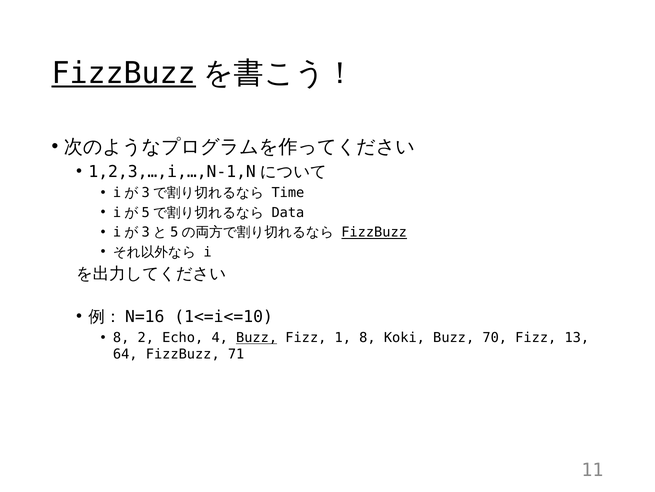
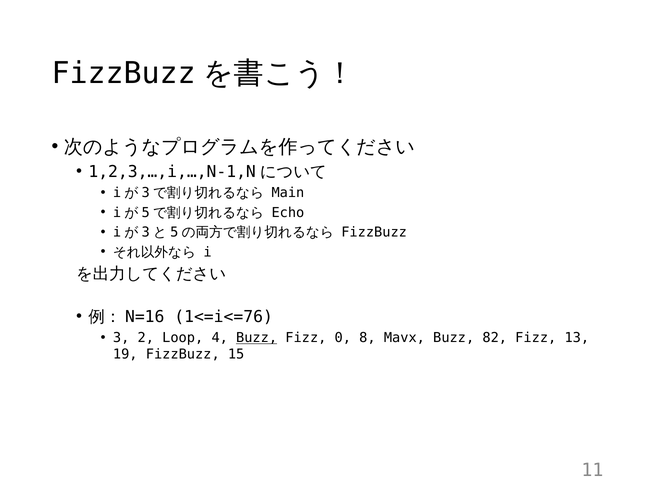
FizzBuzz underline: present -> none (124, 73)
Time: Time -> Main (288, 193)
Data: Data -> Echo (288, 212)
FizzBuzz underline: present -> none (374, 232)
1<=i<=10: 1<=i<=10 -> 1<=i<=76 (224, 316)
8: 8 -> 3 (121, 337)
Echo: Echo -> Loop (183, 337)
1: 1 -> 0 (343, 337)
Koki: Koki -> Mavx (404, 337)
70: 70 -> 82 (495, 337)
64: 64 -> 19 (125, 354)
71: 71 -> 15 (236, 354)
